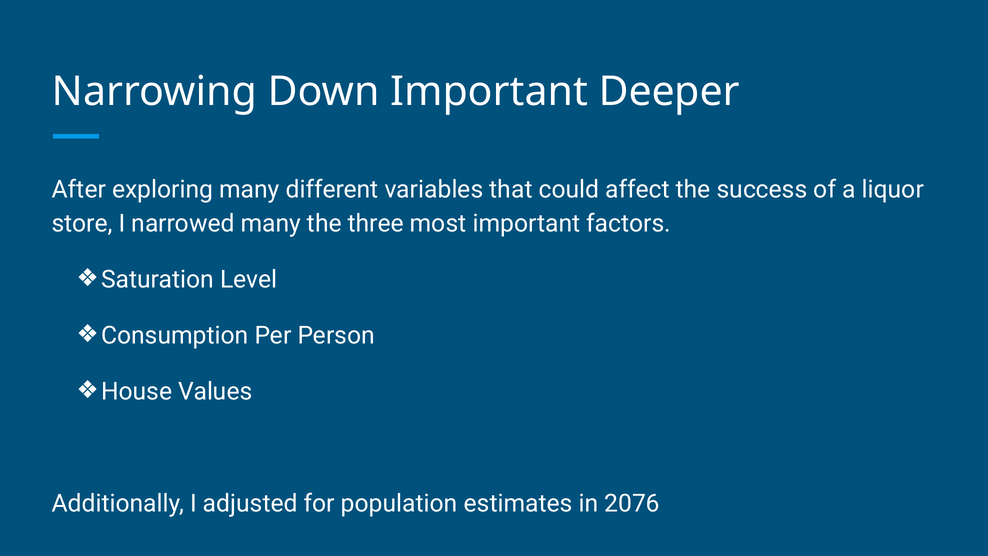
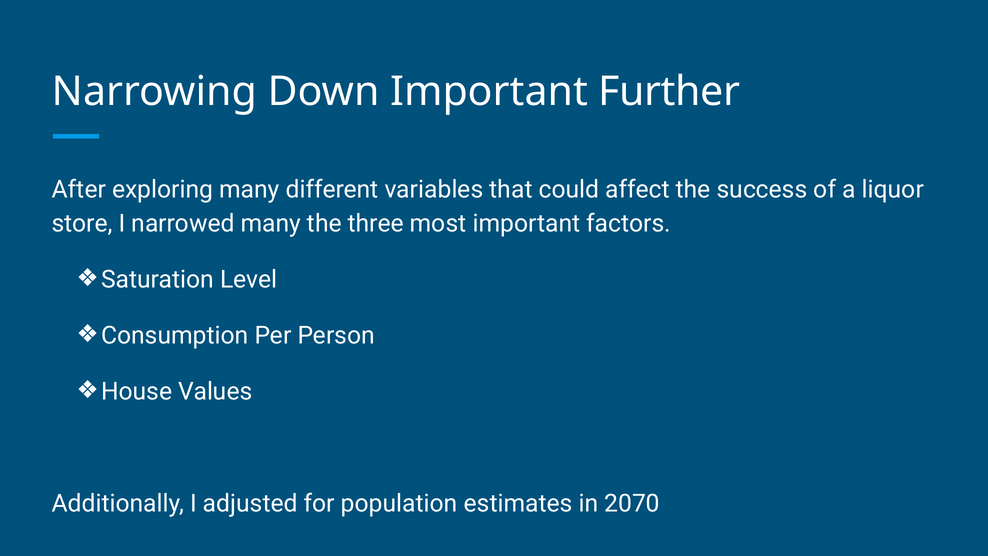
Deeper: Deeper -> Further (669, 92)
2076: 2076 -> 2070 (632, 504)
